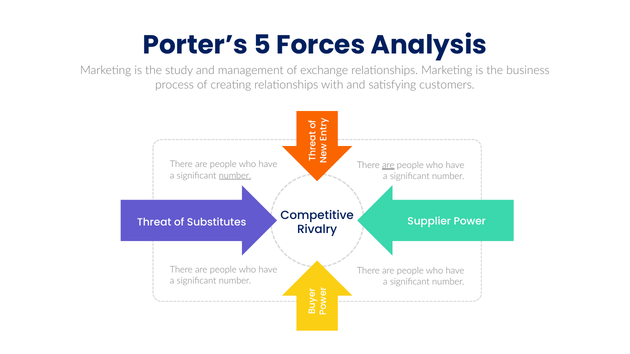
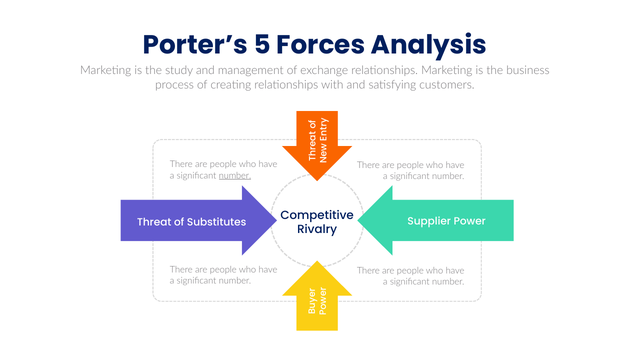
are underline: present -> none (388, 165)
